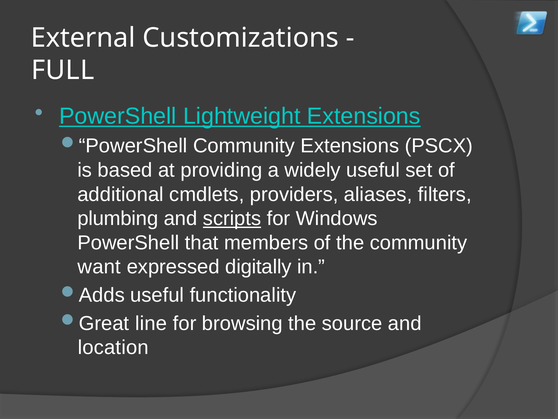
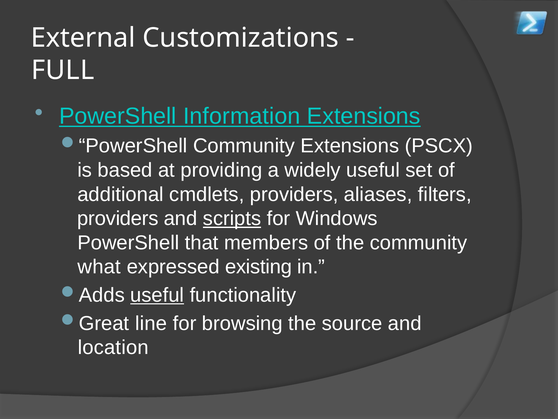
Lightweight: Lightweight -> Information (242, 116)
plumbing: plumbing -> providers (118, 218)
want: want -> what (99, 267)
digitally: digitally -> existing (258, 267)
useful underline: none -> present (157, 295)
